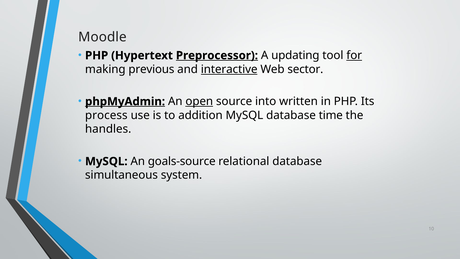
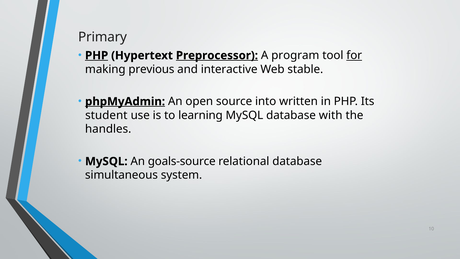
Moodle: Moodle -> Primary (103, 37)
PHP underline: none -> present (97, 55)
updating: updating -> program (295, 55)
interactive underline: present -> none (229, 69)
sector: sector -> stable (305, 69)
open underline: present -> none (199, 101)
process: process -> student (106, 115)
addition: addition -> learning (200, 115)
time: time -> with (331, 115)
